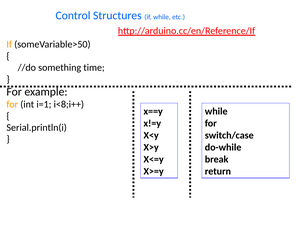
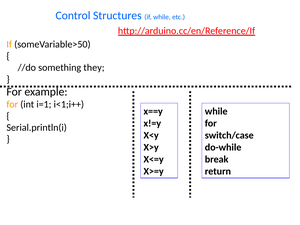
time: time -> they (94, 68)
i<8;i++: i<8;i++ -> i<1;i++ (69, 104)
